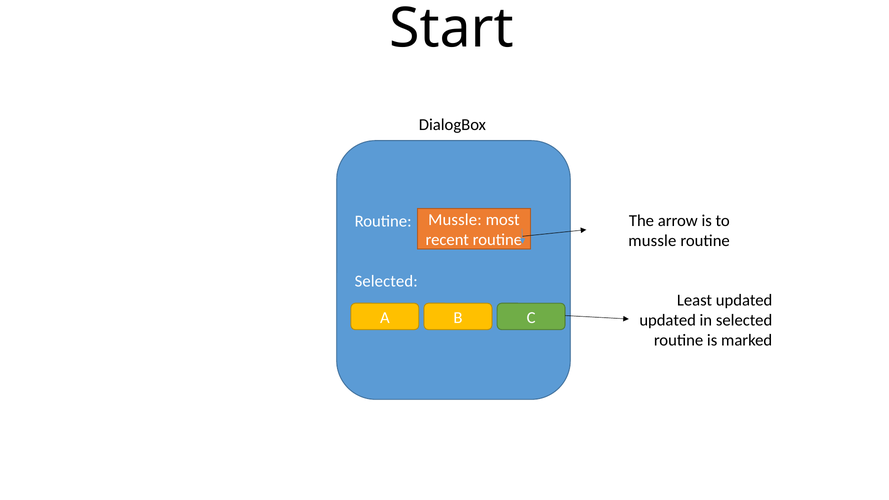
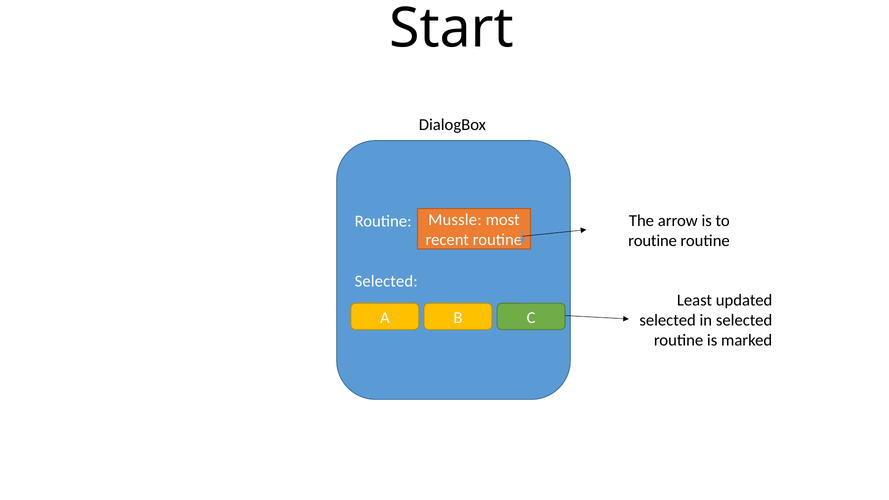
mussle: mussle -> routine (653, 241)
updated: updated -> selected (668, 320)
